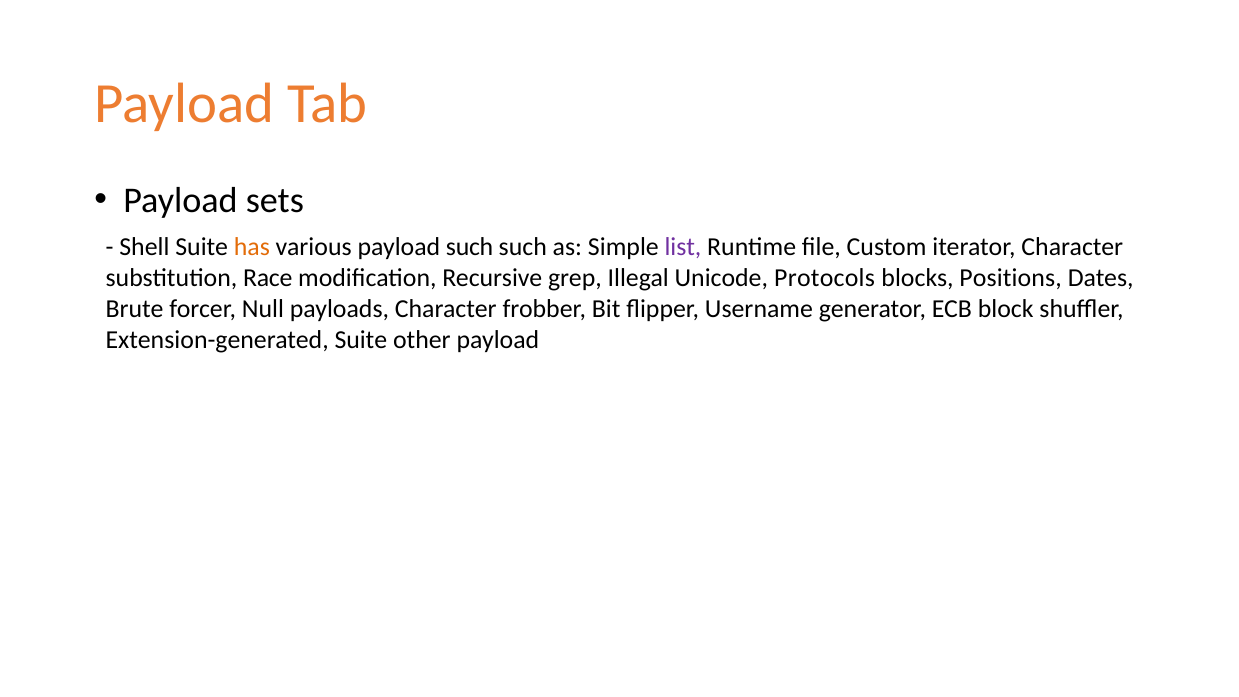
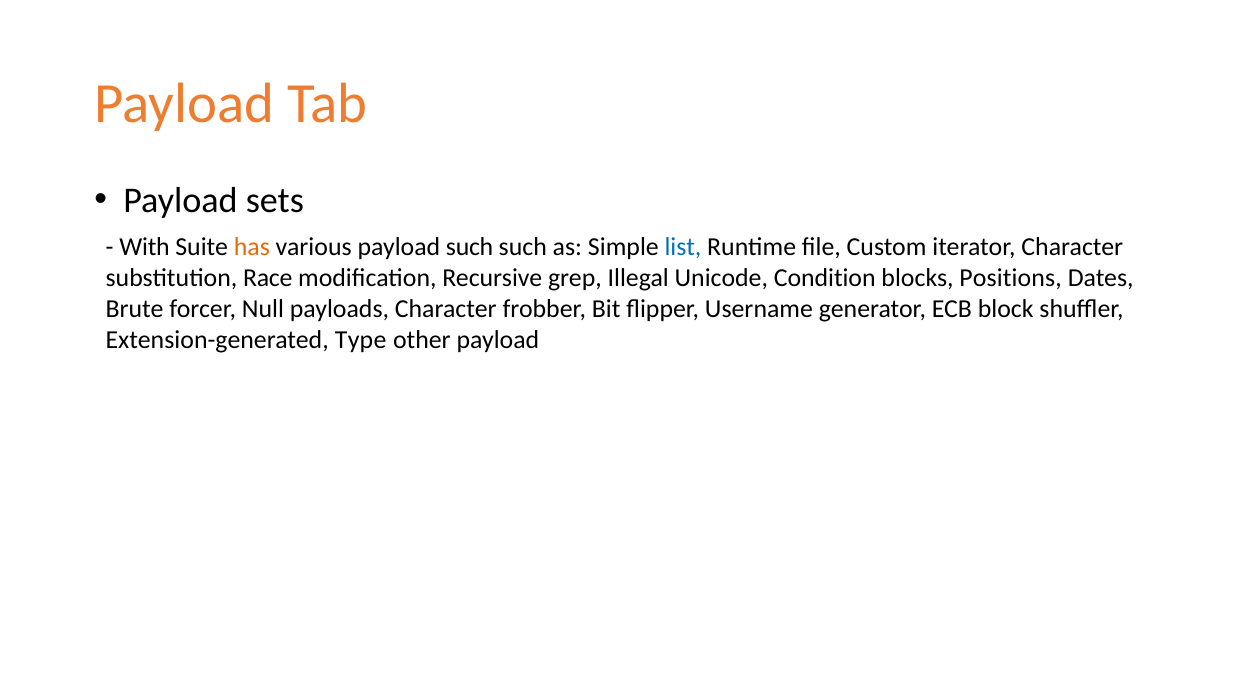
Shell: Shell -> With (145, 247)
list colour: purple -> blue (683, 247)
Protocols: Protocols -> Condition (825, 278)
Extension-generated Suite: Suite -> Type (361, 340)
